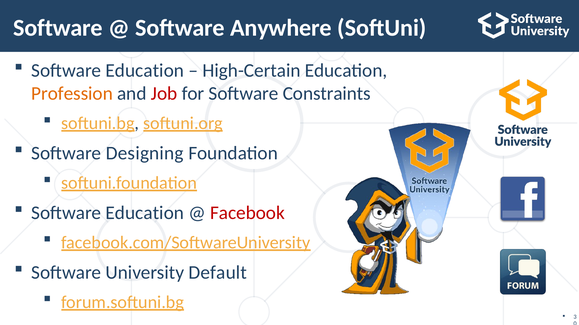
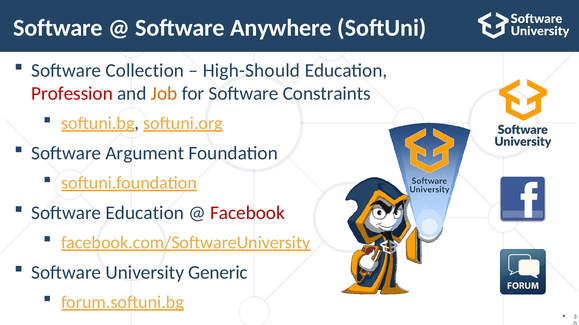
Education: Education -> Collection (145, 71)
High-Certain: High-Certain -> High-Should (251, 71)
Profession colour: orange -> red (72, 94)
Job colour: red -> orange (164, 94)
Designing: Designing -> Argument (145, 154)
Default: Default -> Generic (218, 273)
